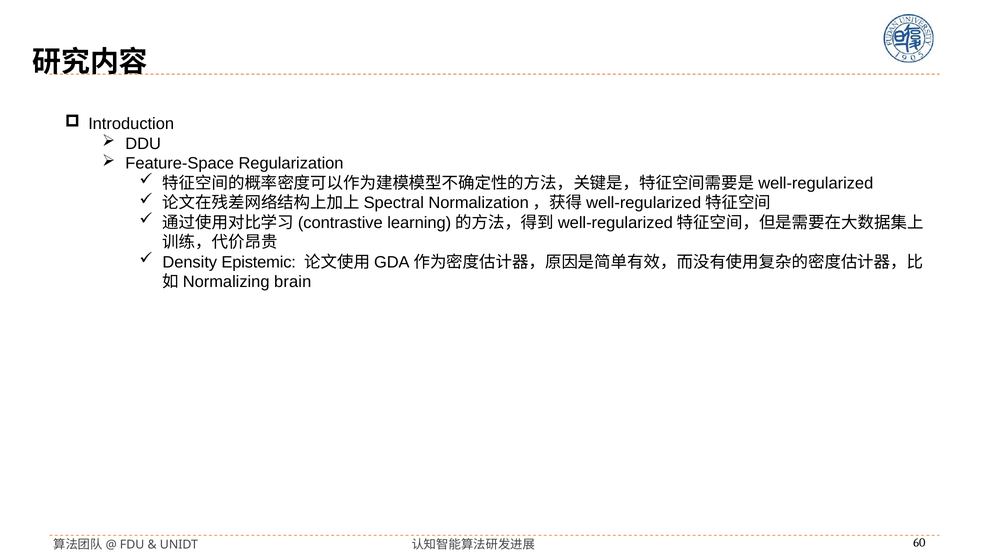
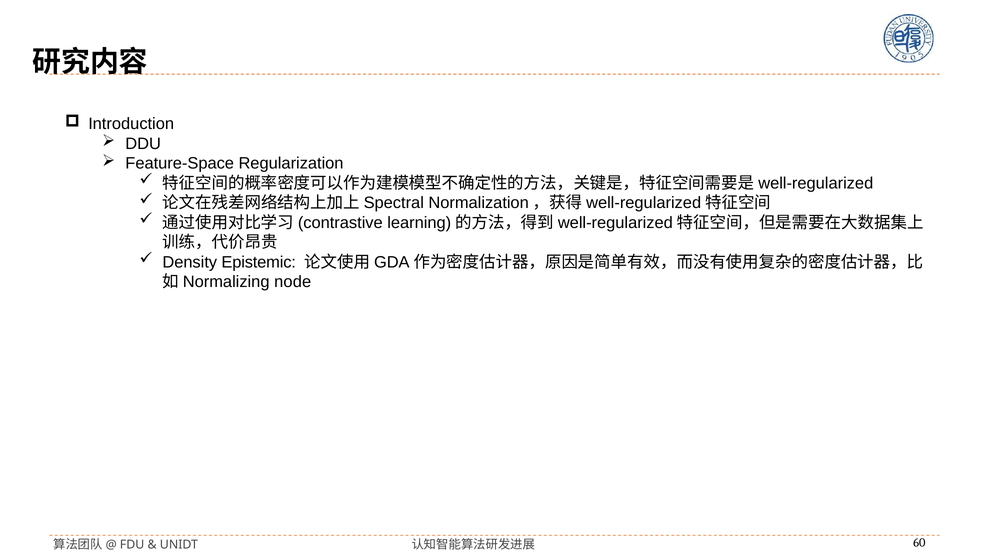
brain: brain -> node (293, 282)
